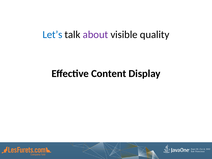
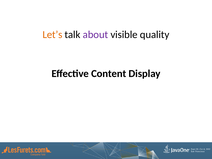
Let’s colour: blue -> orange (52, 35)
